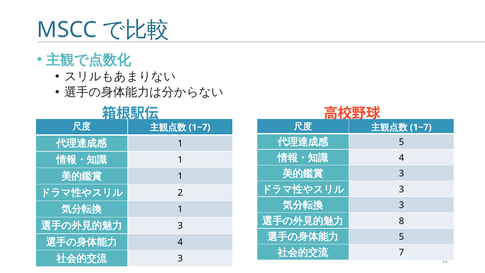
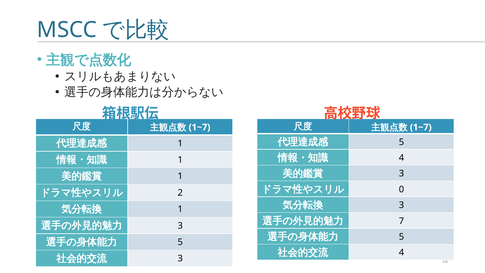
3: 3 -> 0 (401, 189)
8: 8 -> 7 (401, 221)
4: 4 -> 5 (180, 242)
7: 7 -> 4 (401, 252)
